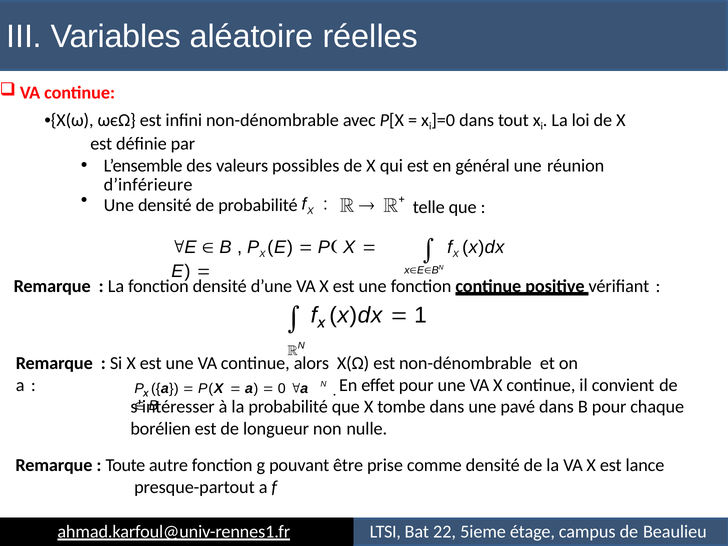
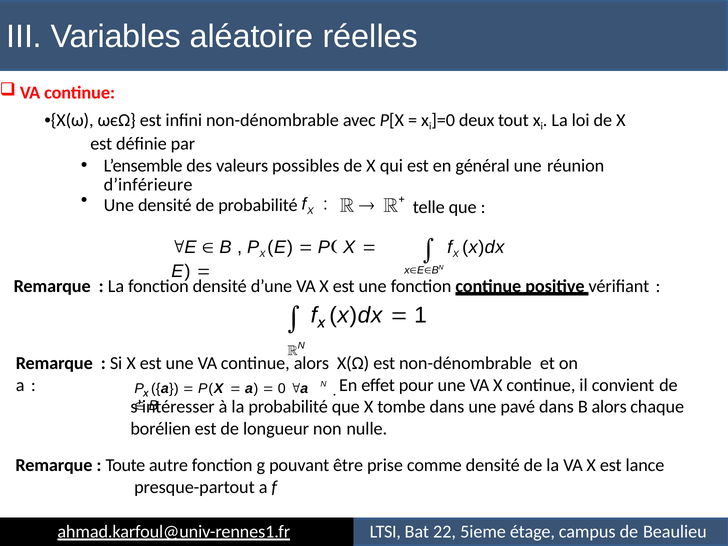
dans: dans -> deux (477, 120)
B pour: pour -> alors (609, 407)
